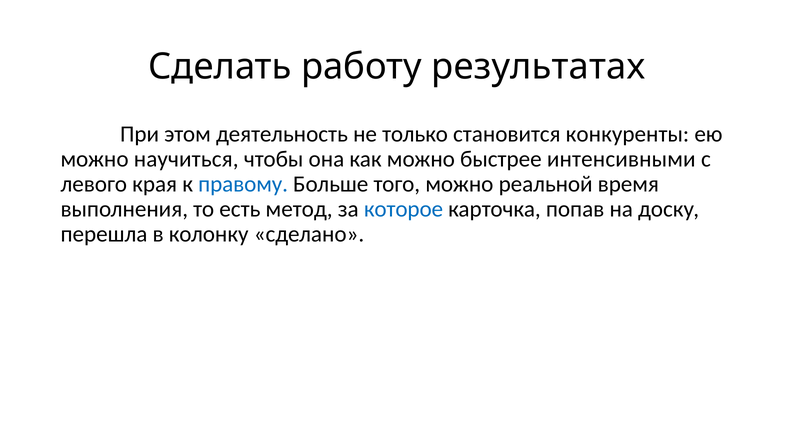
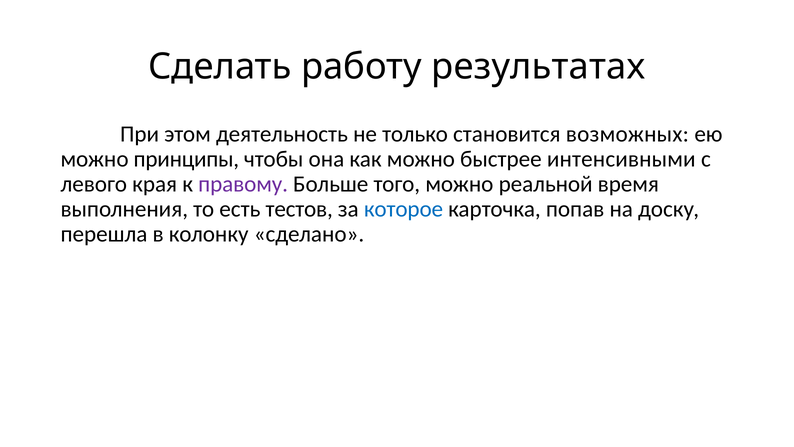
конкуренты: конкуренты -> возможных (627, 134)
научиться: научиться -> принципы (186, 159)
правому colour: blue -> purple (243, 184)
метод: метод -> тестов (299, 209)
